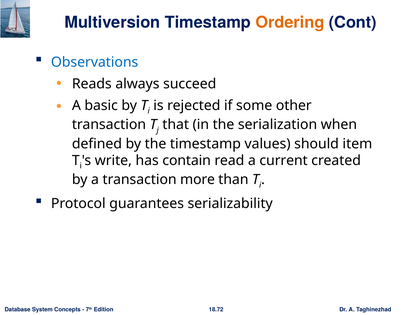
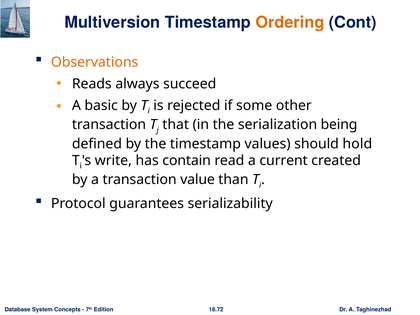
Observations colour: blue -> orange (95, 62)
when: when -> being (339, 125)
item: item -> hold (357, 144)
more: more -> value (198, 180)
